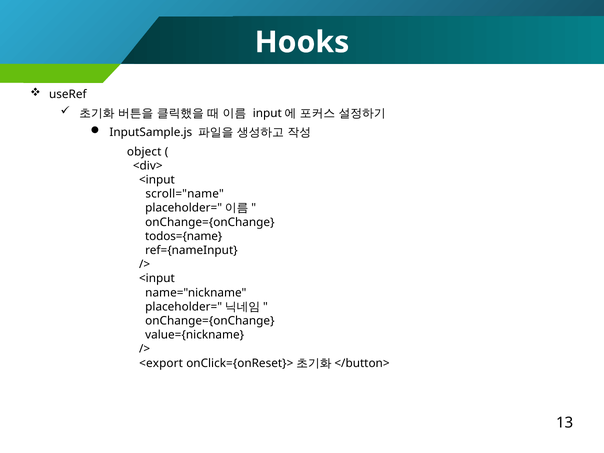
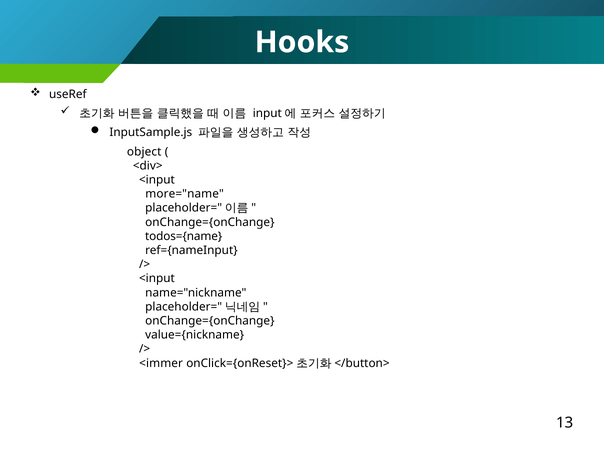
scroll="name: scroll="name -> more="name (185, 194)
<export: <export -> <immer (161, 363)
